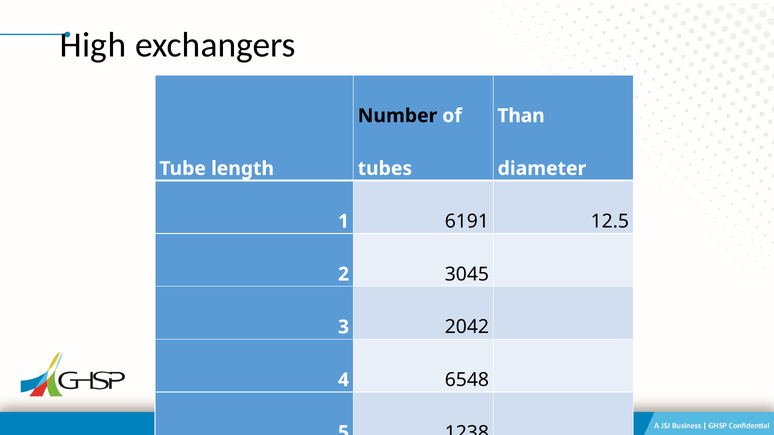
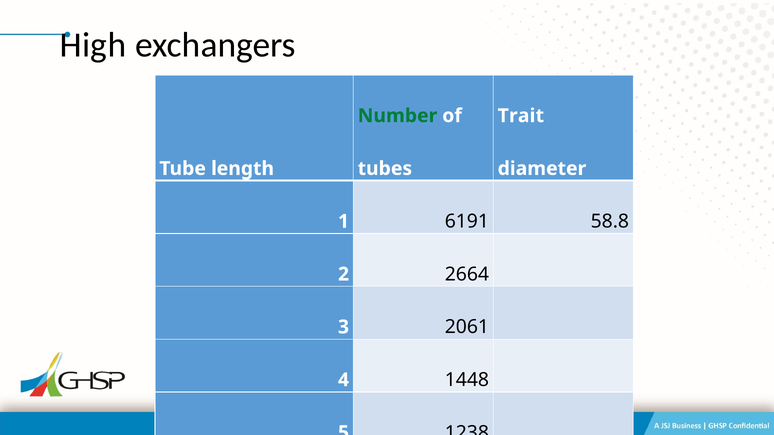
Number colour: black -> green (397, 116)
Than: Than -> Trait (521, 116)
12.5: 12.5 -> 58.8 (610, 222)
3045: 3045 -> 2664 (467, 274)
2042: 2042 -> 2061 (467, 327)
6548: 6548 -> 1448 (467, 380)
